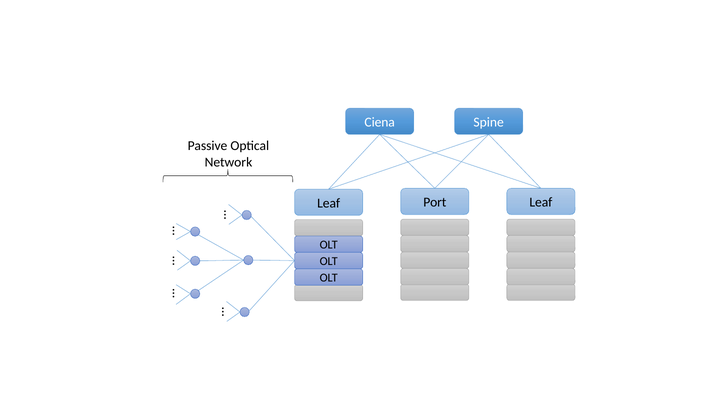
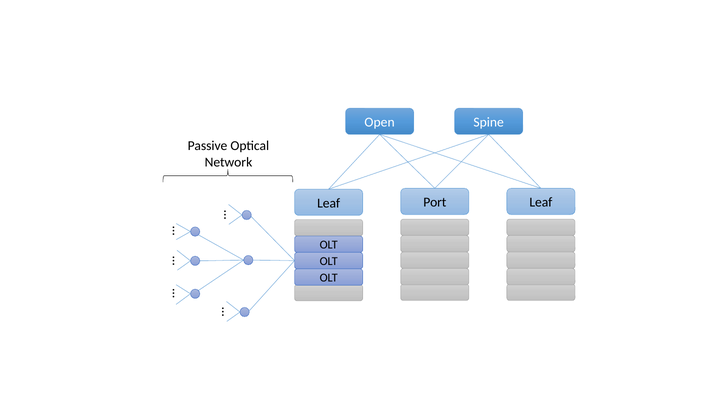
Ciena: Ciena -> Open (380, 122)
